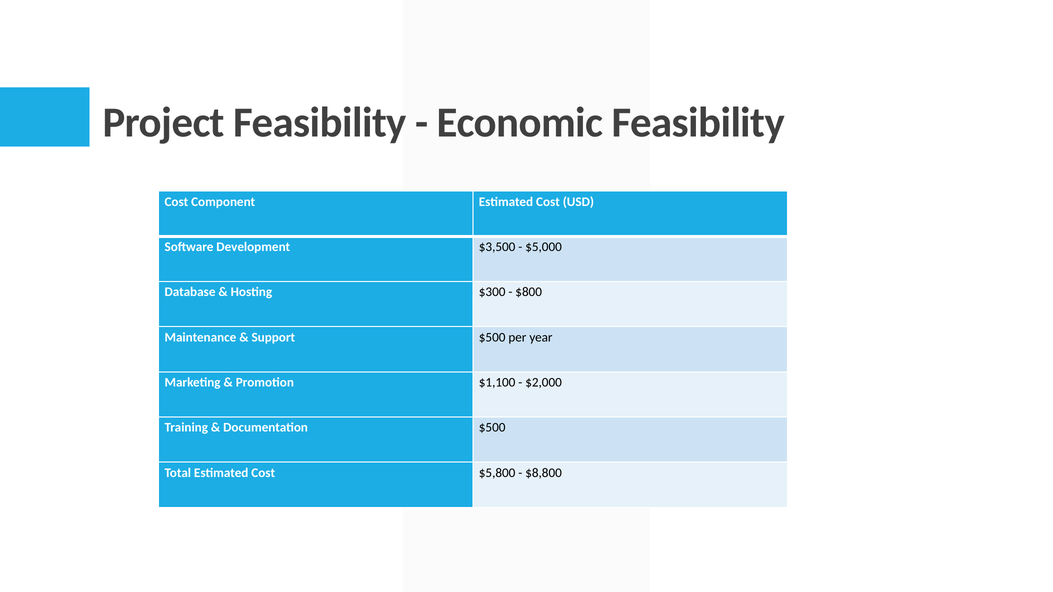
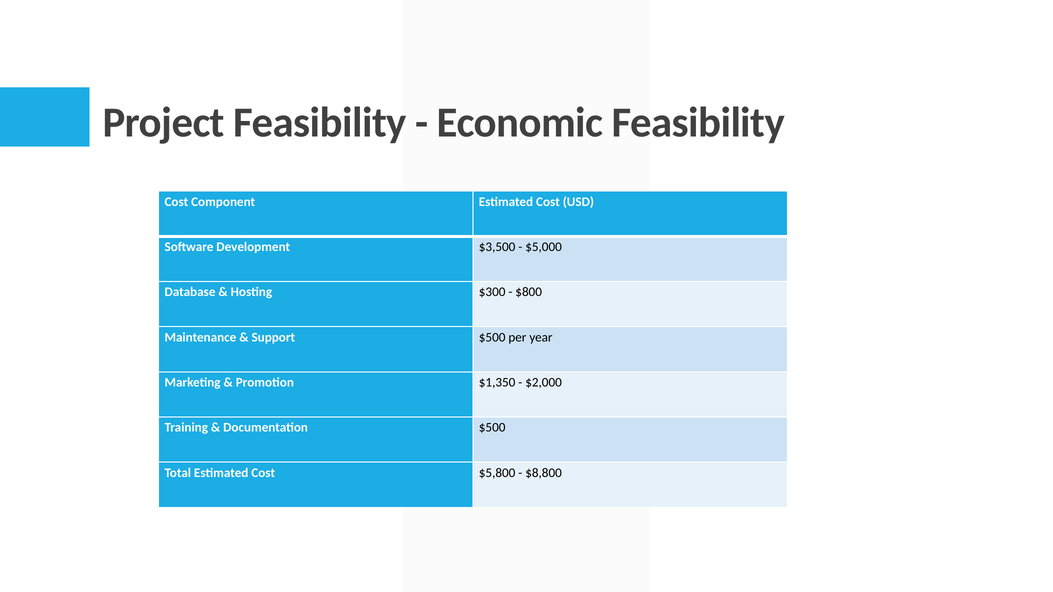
$1,100: $1,100 -> $1,350 (497, 383)
